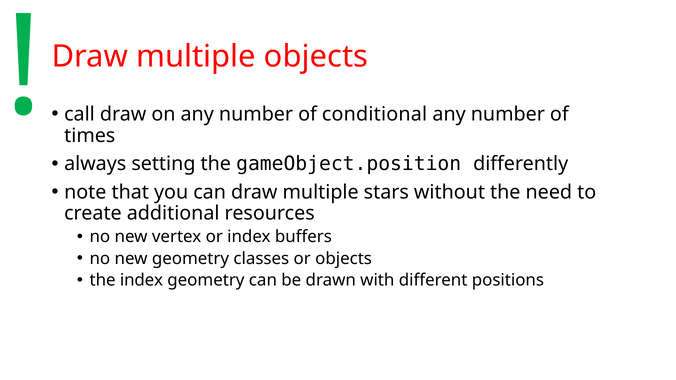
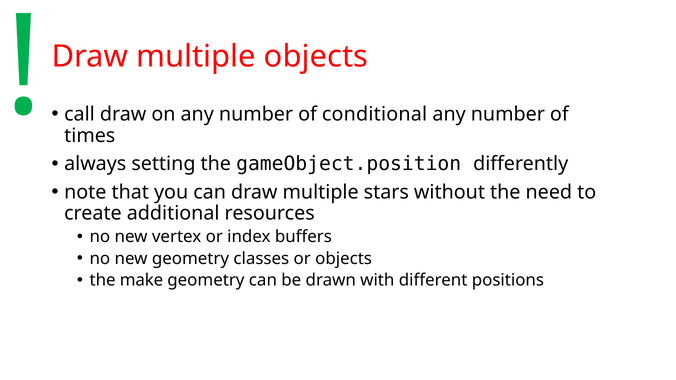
the index: index -> make (142, 280)
